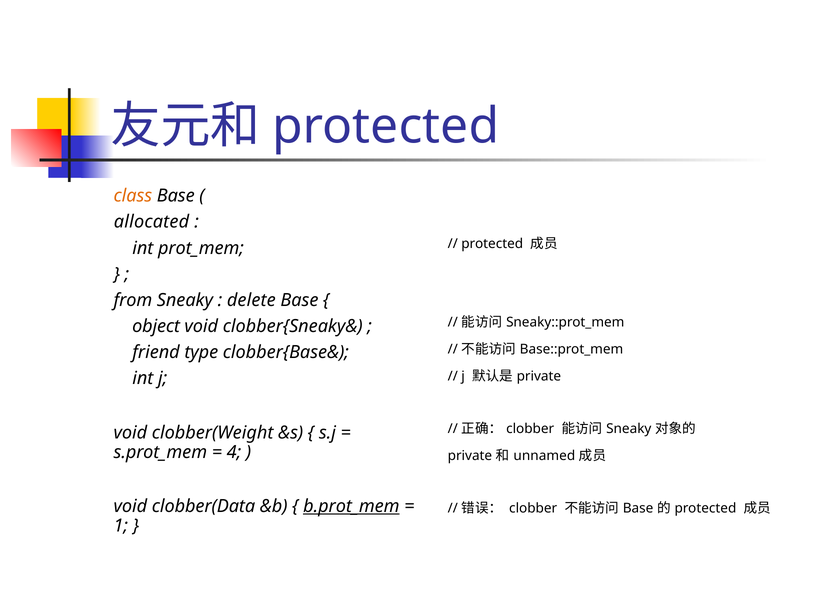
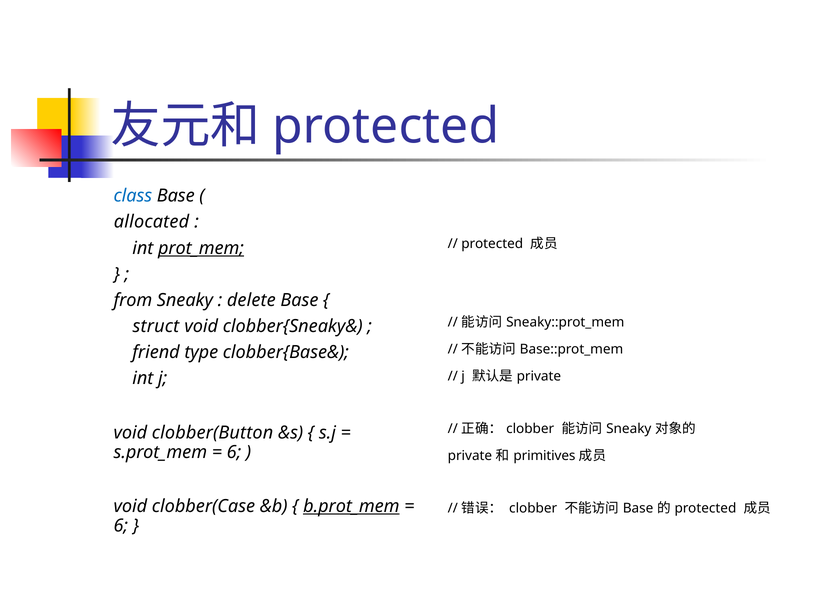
class colour: orange -> blue (133, 196)
prot_mem underline: none -> present (201, 248)
object: object -> struct (156, 326)
clobber(Weight: clobber(Weight -> clobber(Button (213, 433)
4: 4 -> 6 (234, 452)
unnamed: unnamed -> primitives (544, 456)
clobber(Data: clobber(Data -> clobber(Case (203, 507)
1: 1 -> 6 (121, 526)
